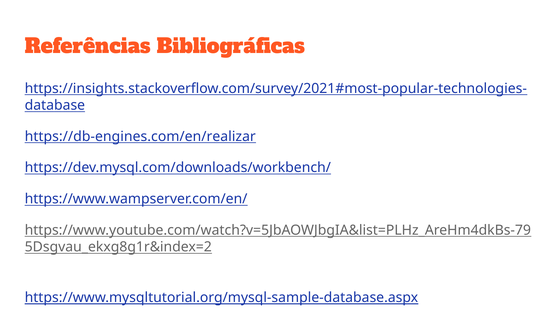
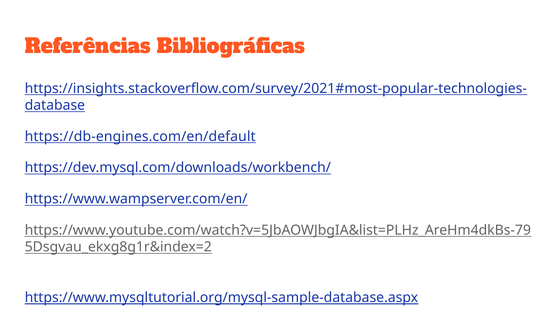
https://db-engines.com/en/realizar: https://db-engines.com/en/realizar -> https://db-engines.com/en/default (140, 136)
